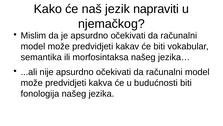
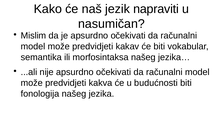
njemačkog: njemačkog -> nasumičan (111, 24)
